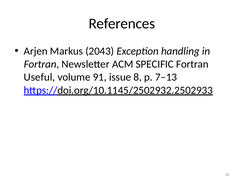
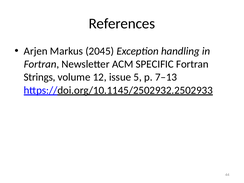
2043: 2043 -> 2045 (100, 51)
Useful: Useful -> Strings (40, 77)
91: 91 -> 12 (100, 77)
8: 8 -> 5 (138, 77)
